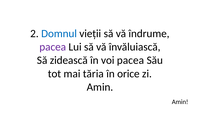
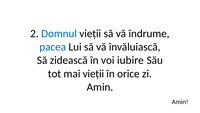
pacea colour: purple -> blue (53, 47)
voi pacea: pacea -> iubire (130, 60)
mai tăria: tăria -> vieții (93, 73)
